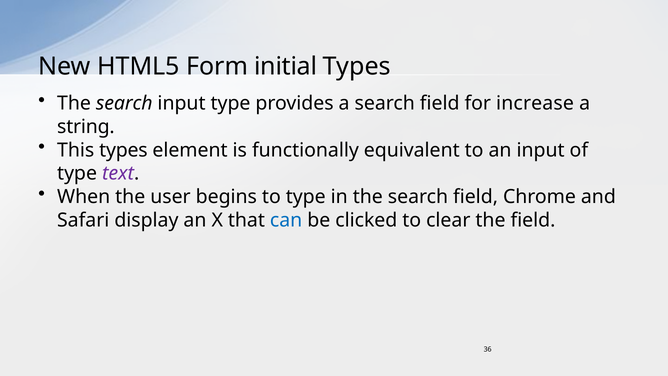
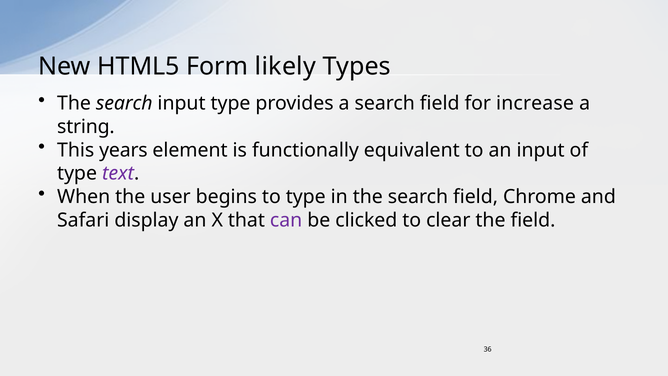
initial: initial -> likely (285, 67)
This types: types -> years (123, 150)
can colour: blue -> purple (286, 220)
